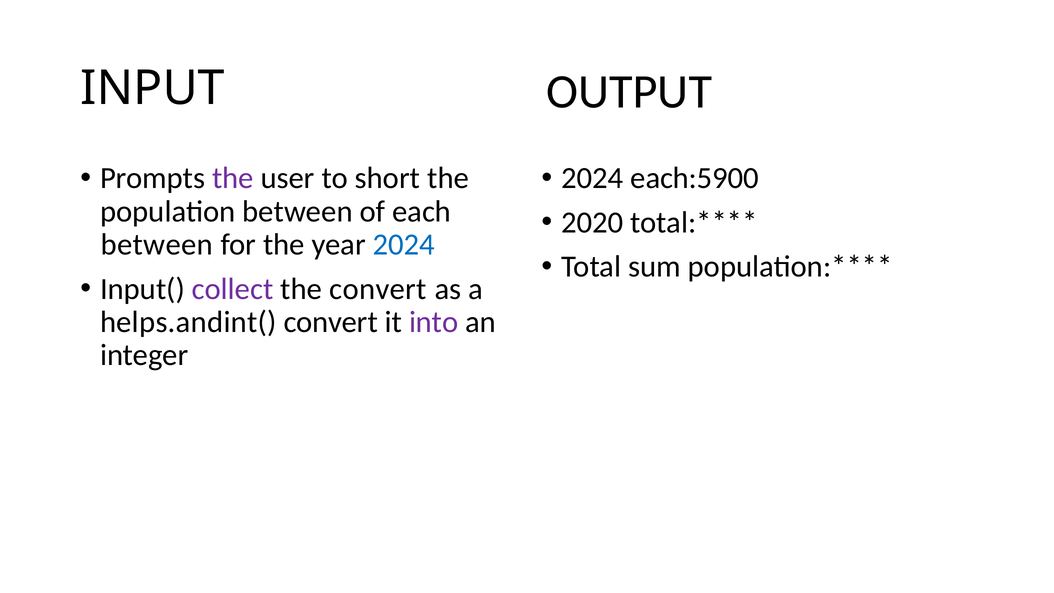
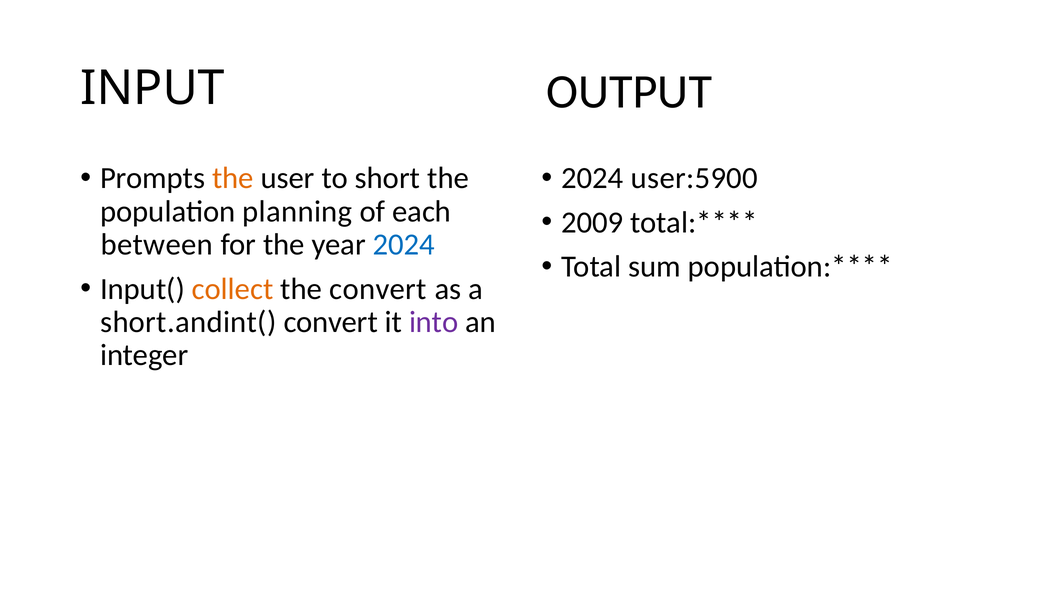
the colour: purple -> orange (233, 178)
each:5900: each:5900 -> user:5900 (694, 178)
population between: between -> planning (297, 211)
2020: 2020 -> 2009 (592, 222)
collect colour: purple -> orange (233, 289)
helps.andint(: helps.andint( -> short.andint( (188, 322)
